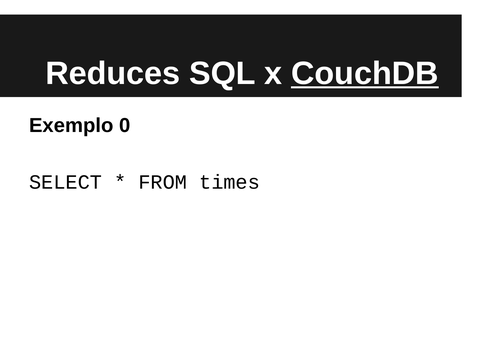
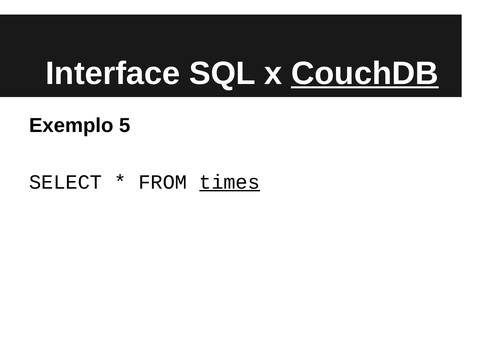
Reduces: Reduces -> Interface (113, 73)
0: 0 -> 5 (125, 126)
times underline: none -> present (230, 182)
